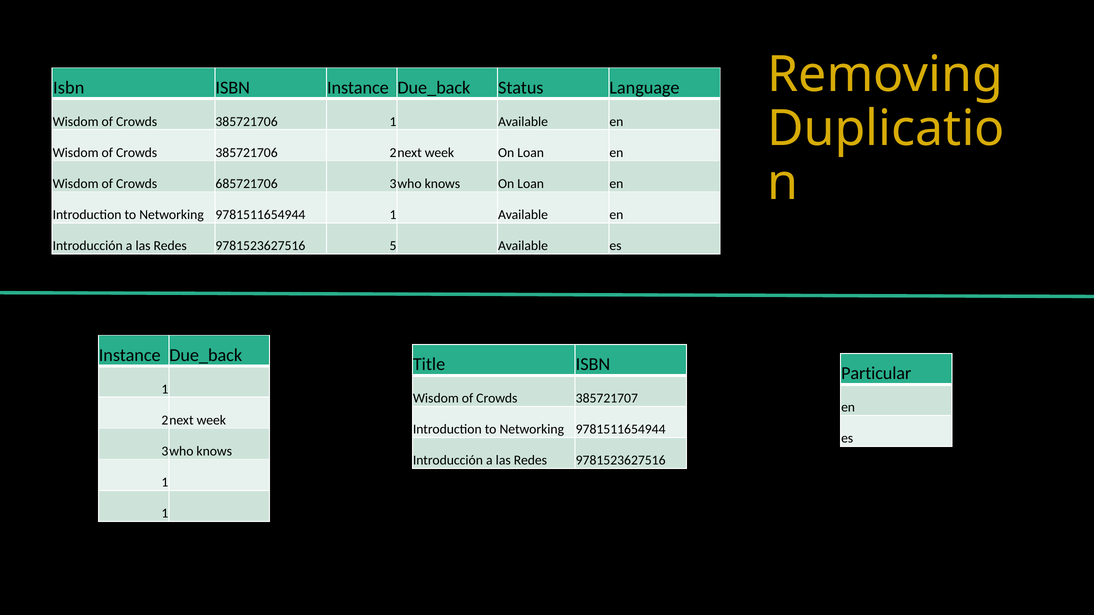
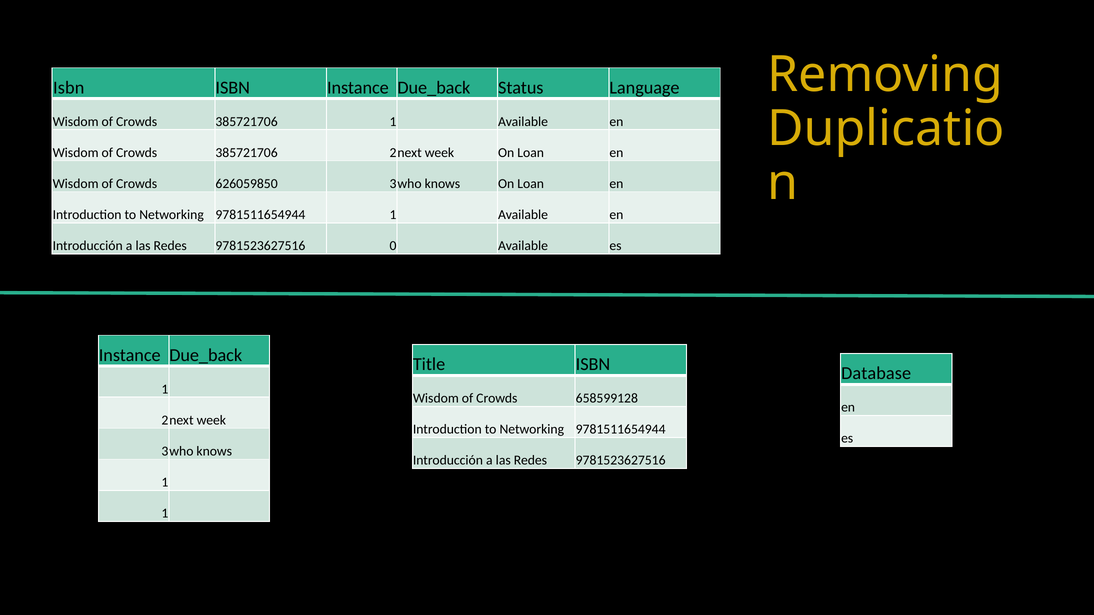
685721706: 685721706 -> 626059850 (247, 184)
5: 5 -> 0 (393, 246)
Particular: Particular -> Database (876, 374)
385721707: 385721707 -> 658599128 (607, 398)
